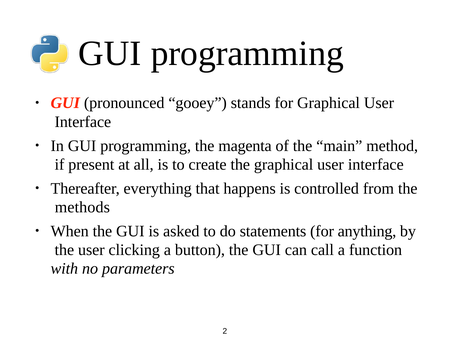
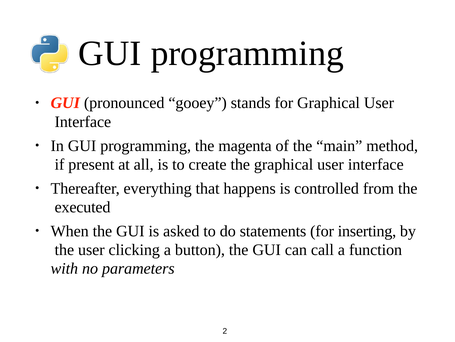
methods: methods -> executed (83, 207)
anything: anything -> inserting (367, 231)
